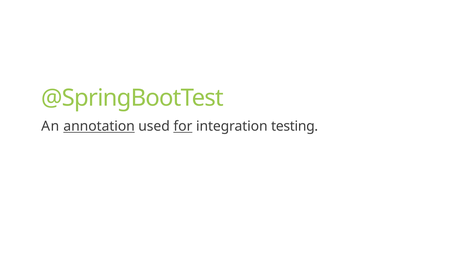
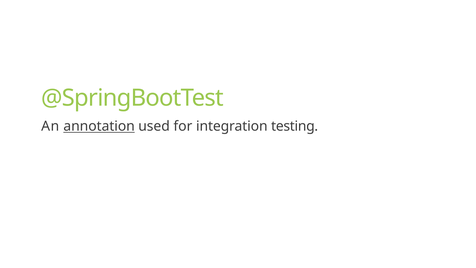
for underline: present -> none (183, 126)
